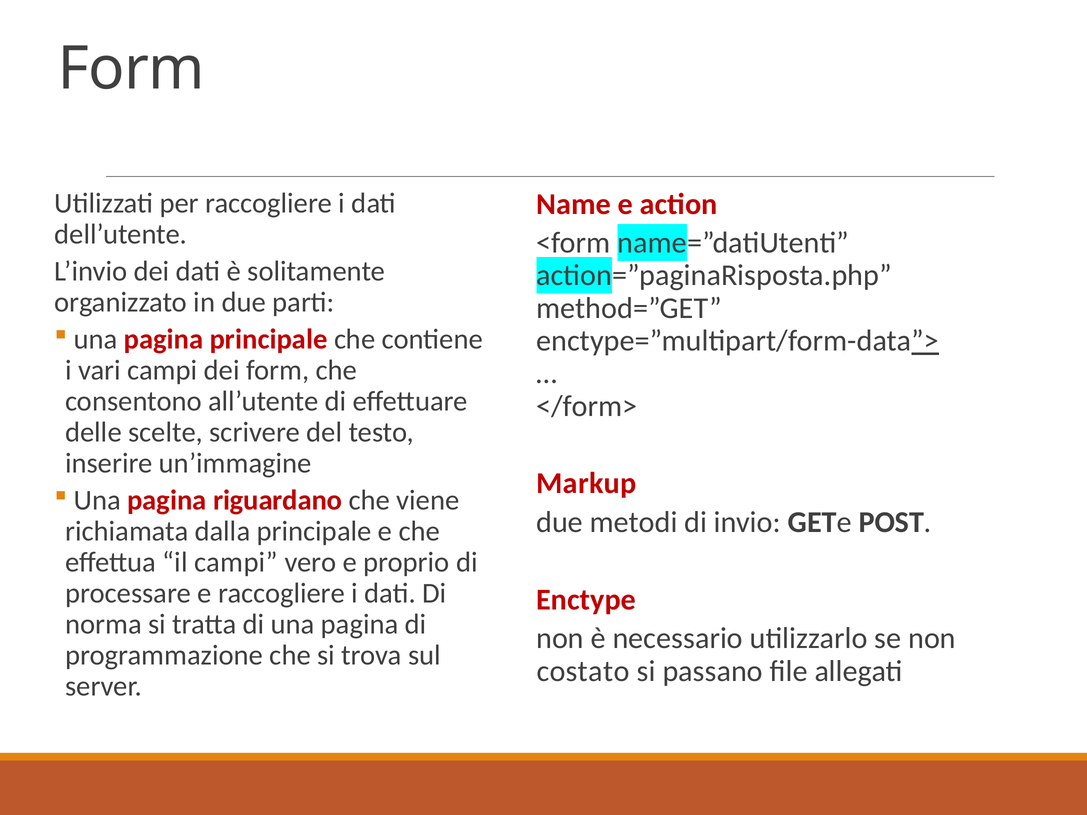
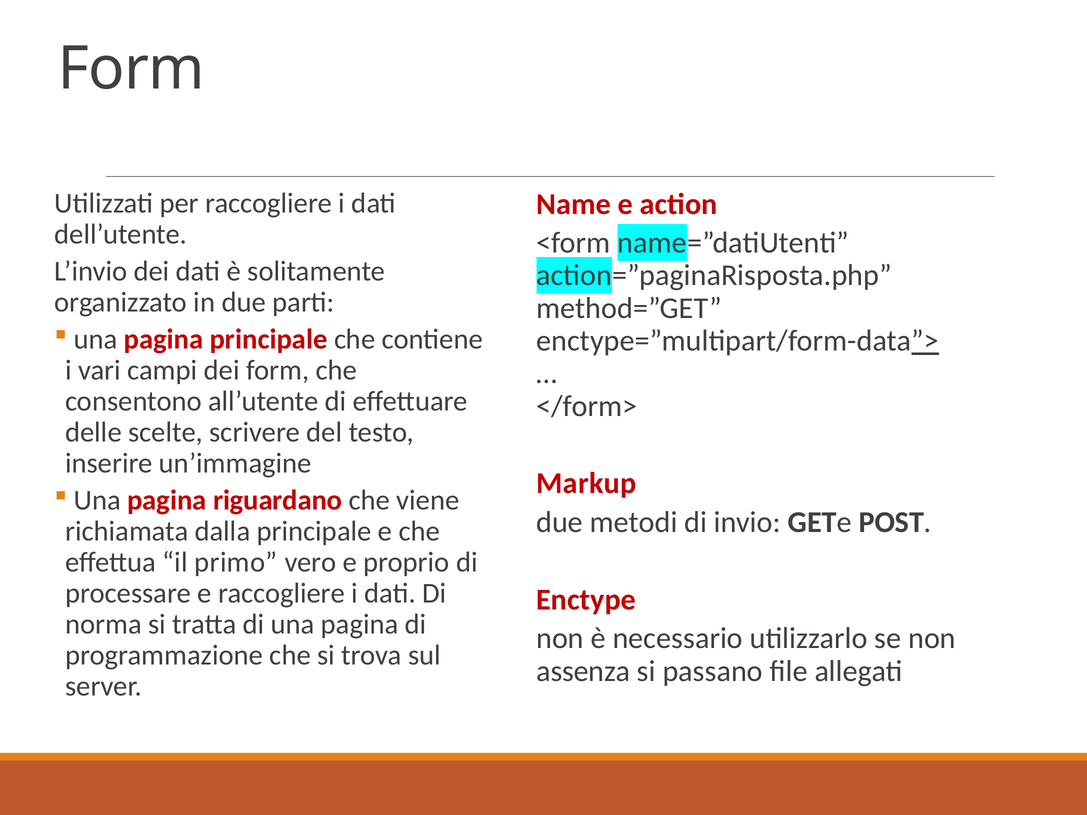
il campi: campi -> primo (236, 562)
costato: costato -> assenza (583, 671)
